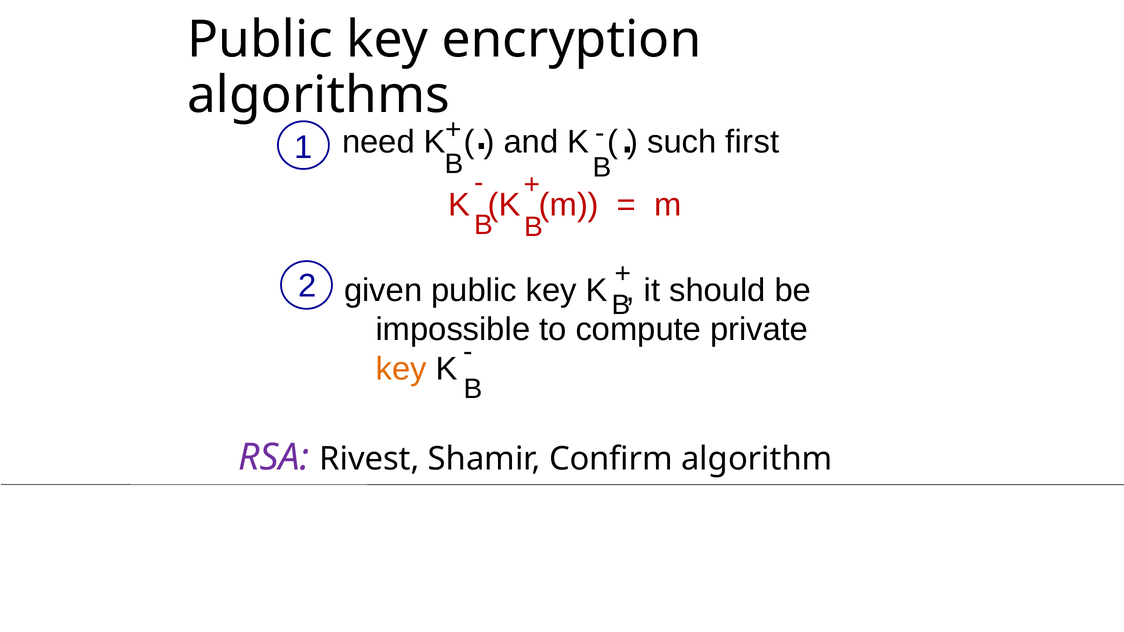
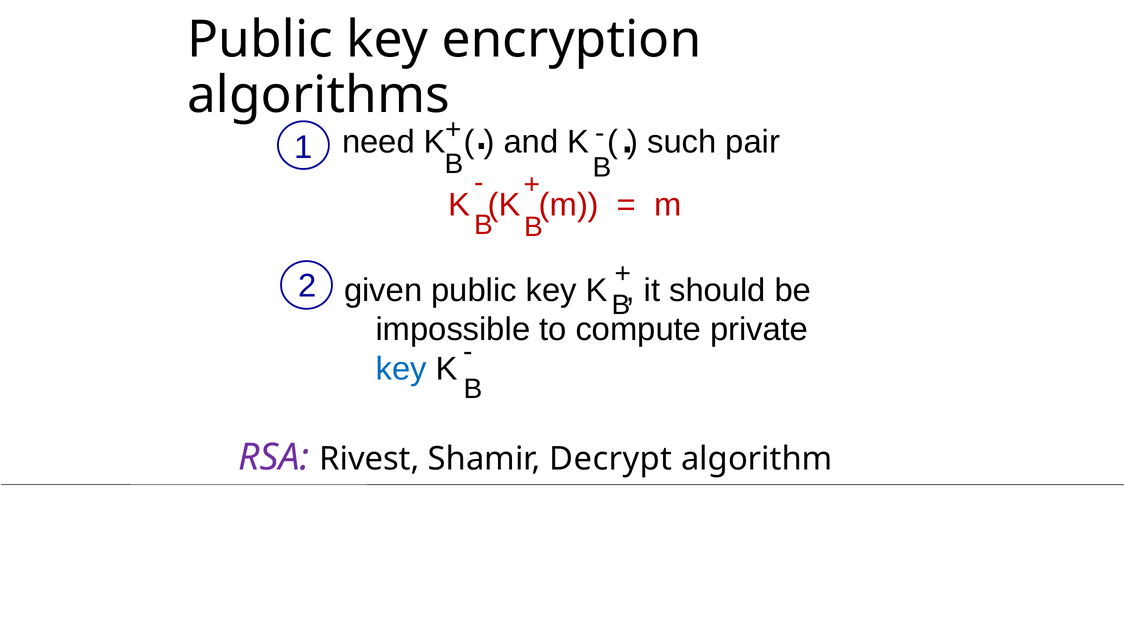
first: first -> pair (753, 142)
key colour: orange -> blue (401, 369)
Confirm: Confirm -> Decrypt (611, 459)
